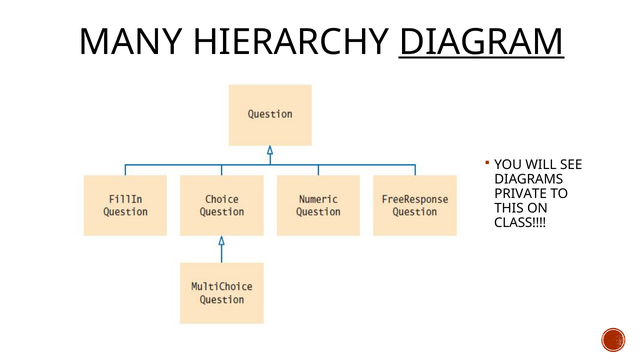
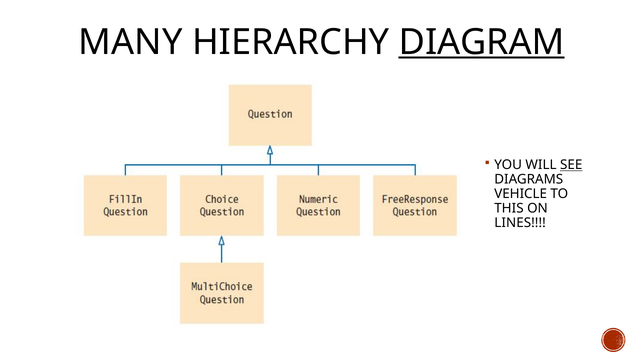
SEE underline: none -> present (571, 165)
PRIVATE: PRIVATE -> VEHICLE (521, 194)
CLASS: CLASS -> LINES (520, 223)
